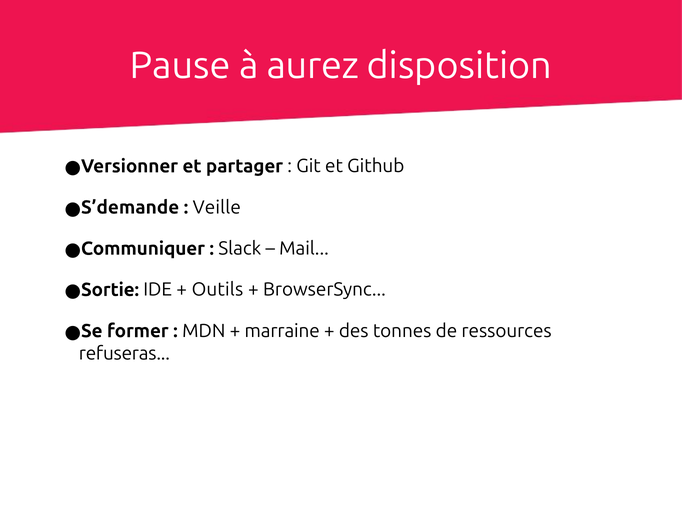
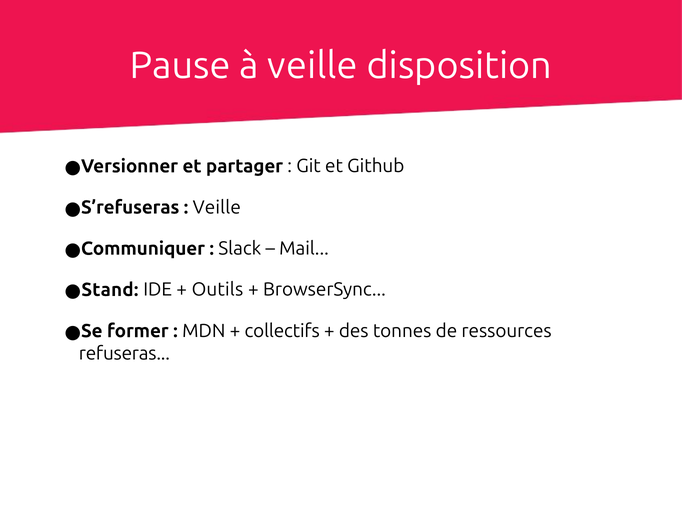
à aurez: aurez -> veille (313, 66)
S’demande: S’demande -> S’refuseras (130, 207)
Sortie: Sortie -> Stand (110, 290)
marraine: marraine -> collectifs (282, 331)
